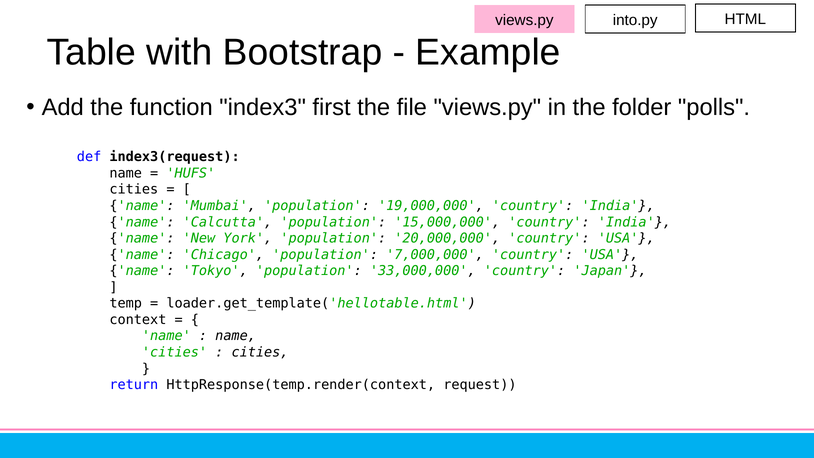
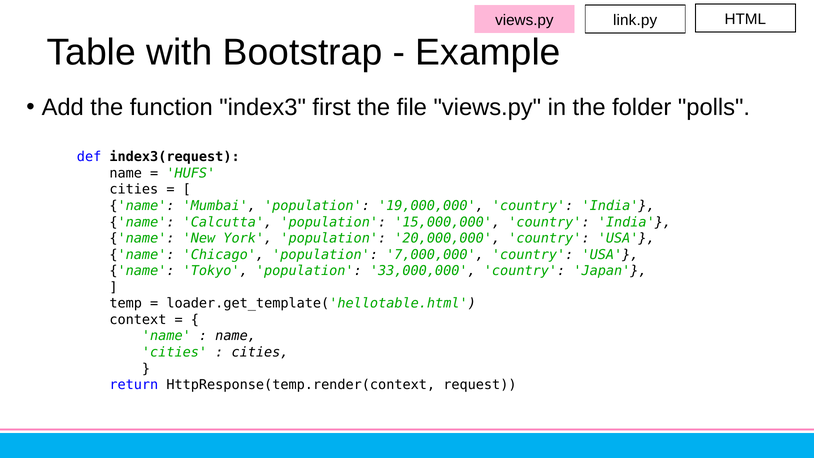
into.py: into.py -> link.py (635, 20)
